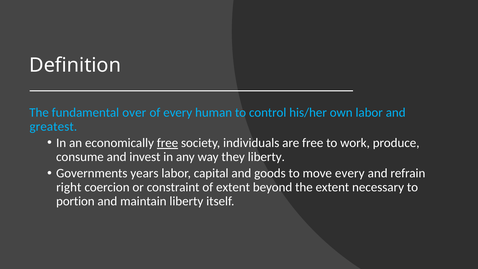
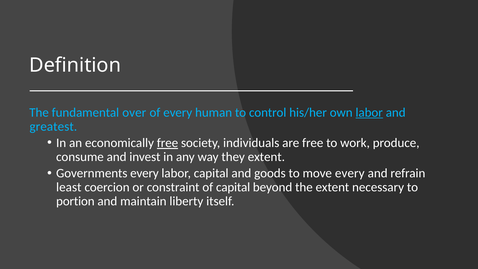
labor underline: none -> present (369, 112)
they liberty: liberty -> extent (266, 157)
Governments years: years -> every (144, 173)
right: right -> least (69, 187)
of extent: extent -> capital (233, 187)
